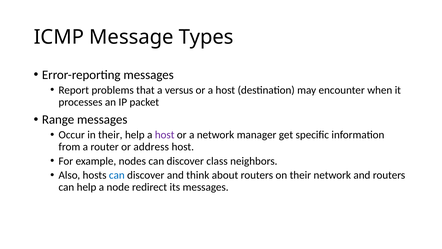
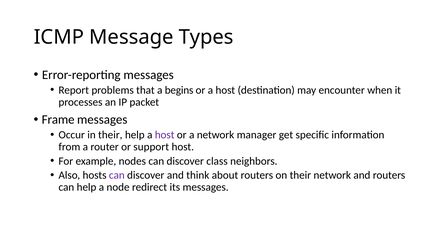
versus: versus -> begins (179, 90)
Range: Range -> Frame (58, 119)
address: address -> support (151, 147)
can colour: blue -> purple (117, 175)
